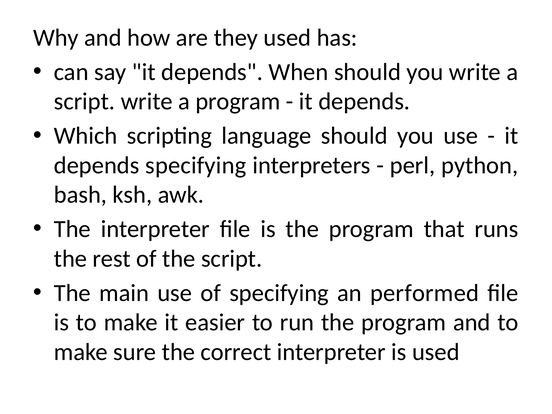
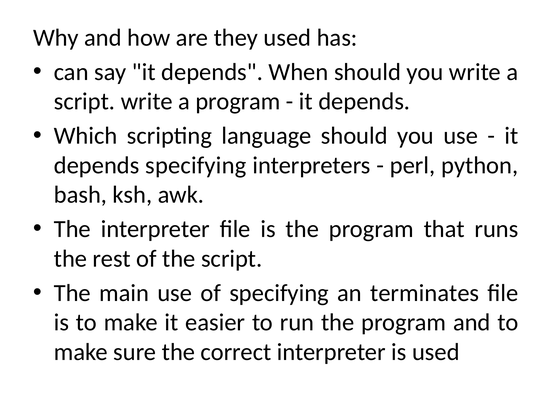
performed: performed -> terminates (425, 293)
